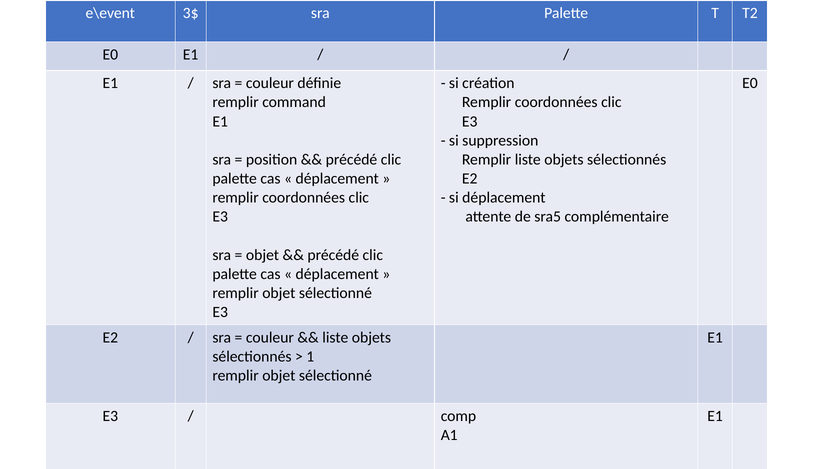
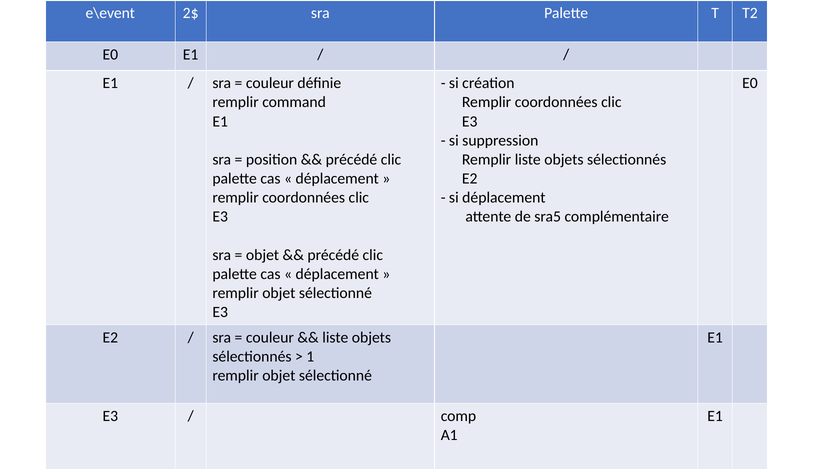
3$: 3$ -> 2$ (191, 13)
